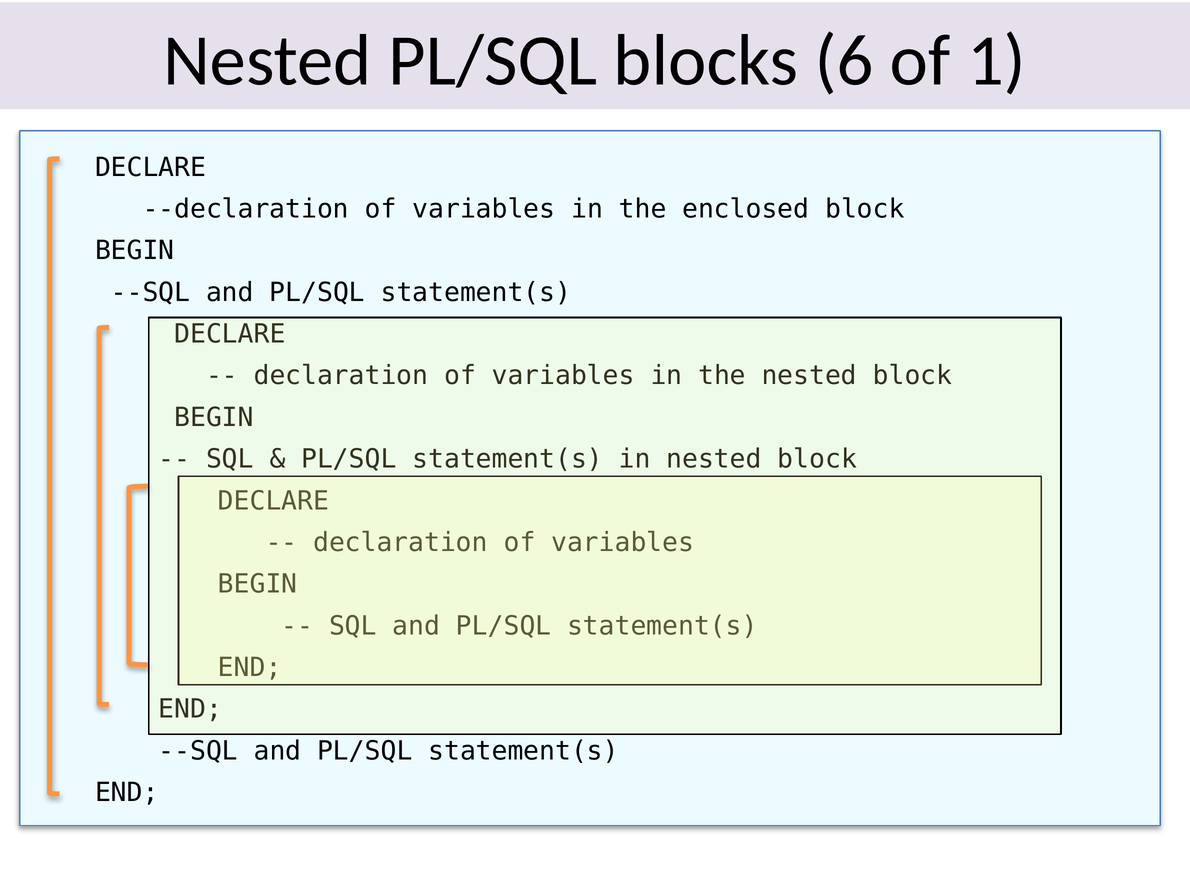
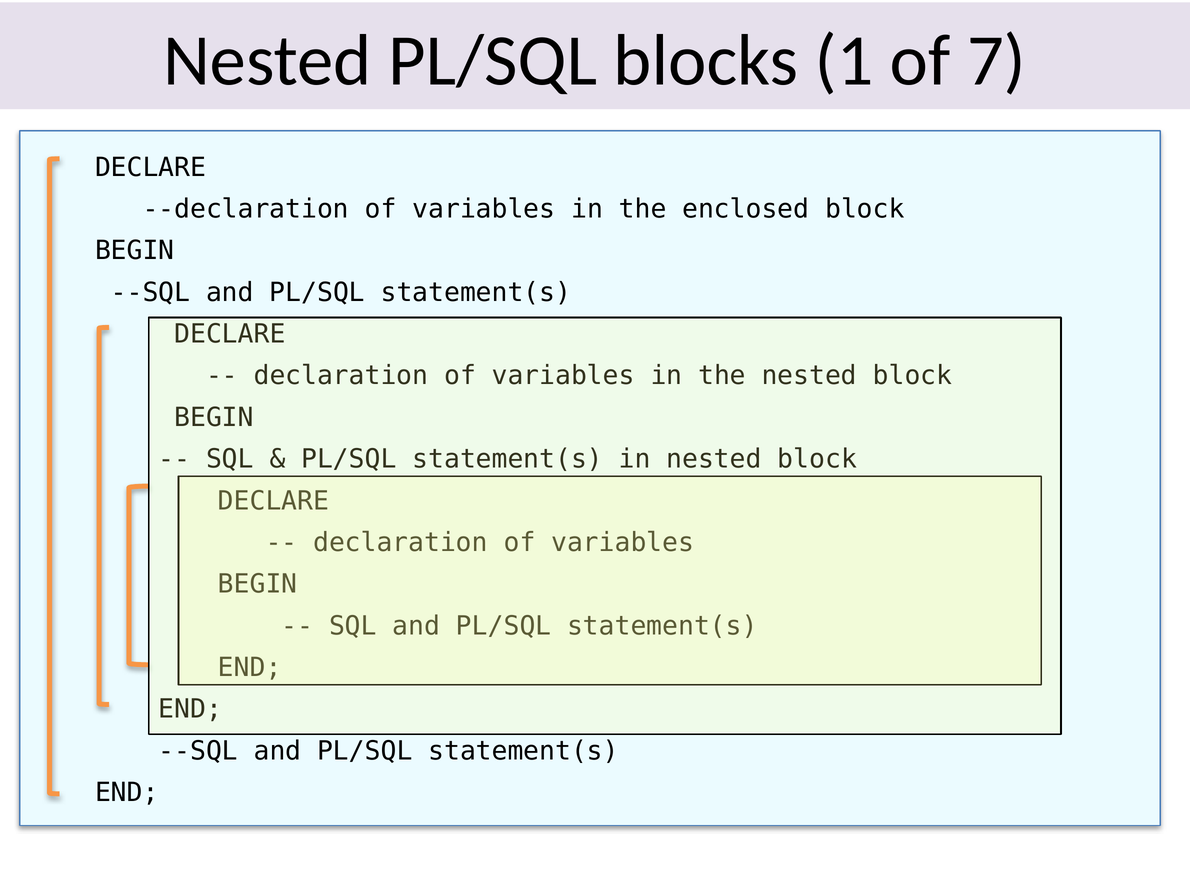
6: 6 -> 1 (844, 61)
1: 1 -> 7 (996, 61)
